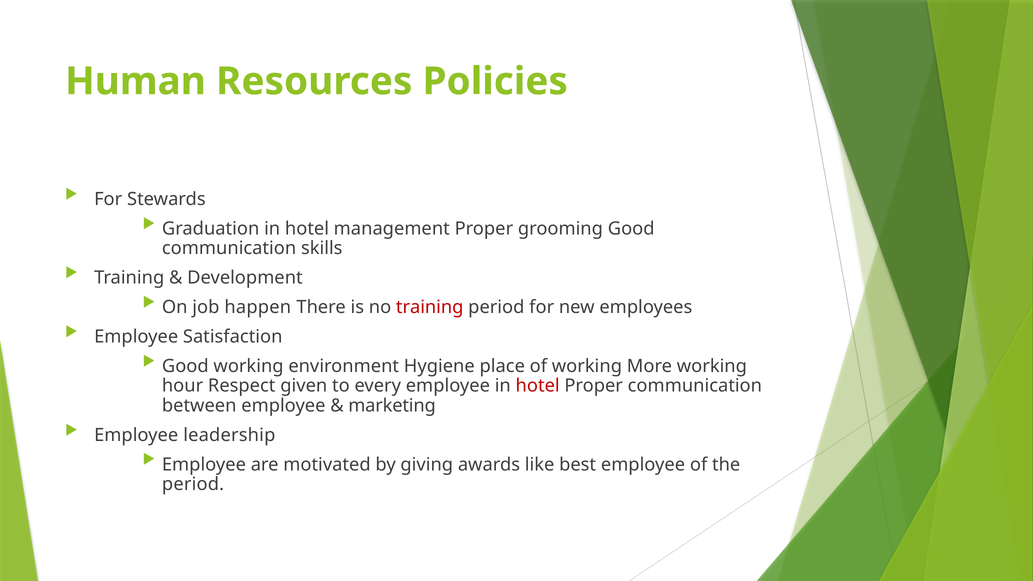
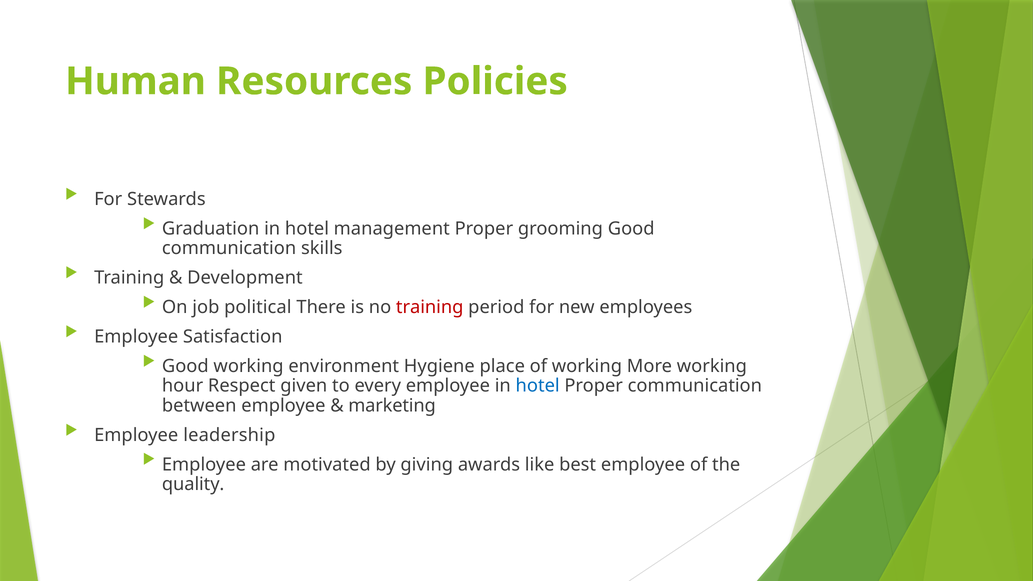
happen: happen -> political (258, 307)
hotel colour: red -> blue (538, 386)
period: period -> quality (193, 484)
